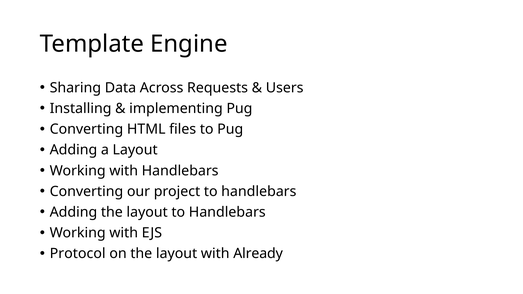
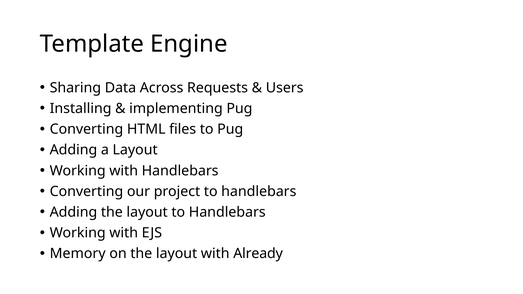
Protocol: Protocol -> Memory (78, 254)
